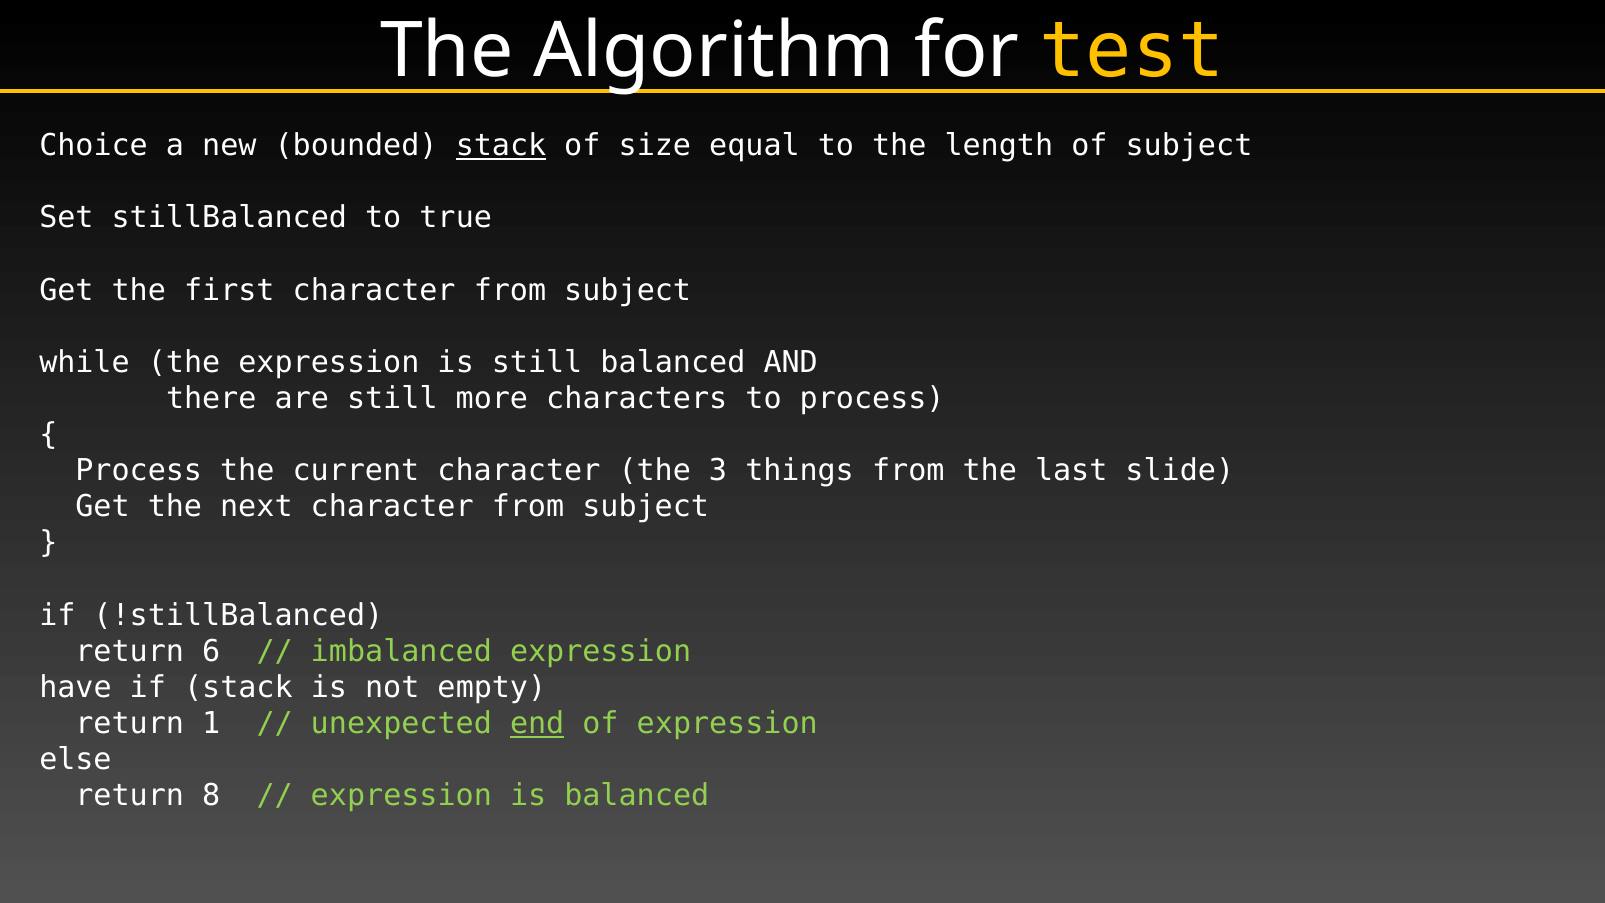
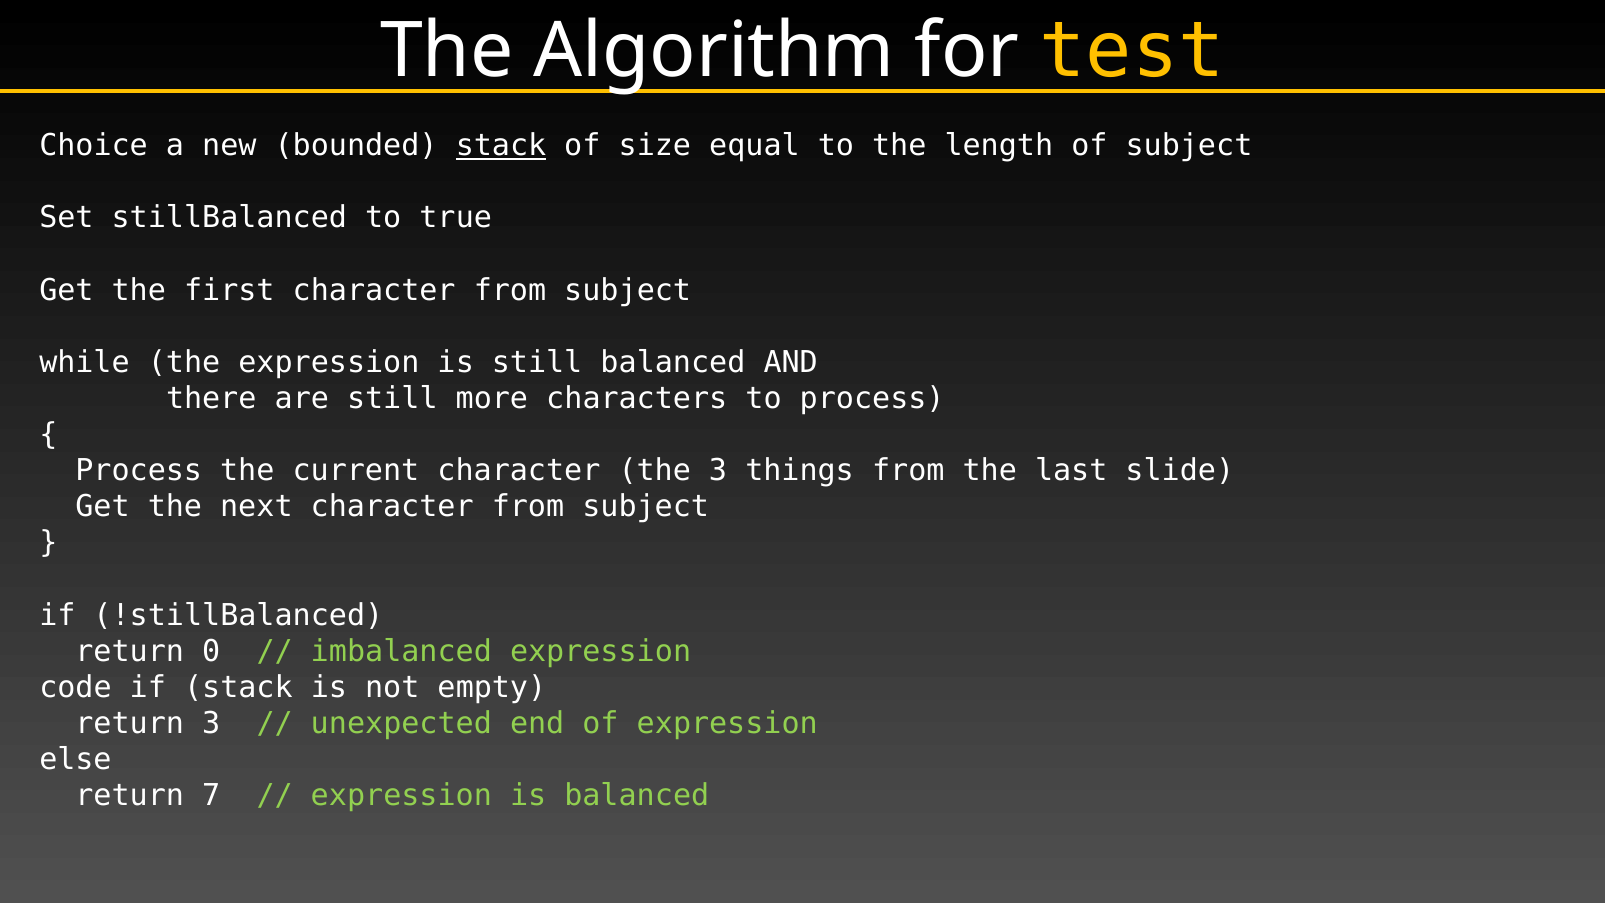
6: 6 -> 0 (211, 651)
have: have -> code (75, 687)
return 1: 1 -> 3 (211, 723)
end underline: present -> none (537, 723)
8: 8 -> 7 (211, 796)
